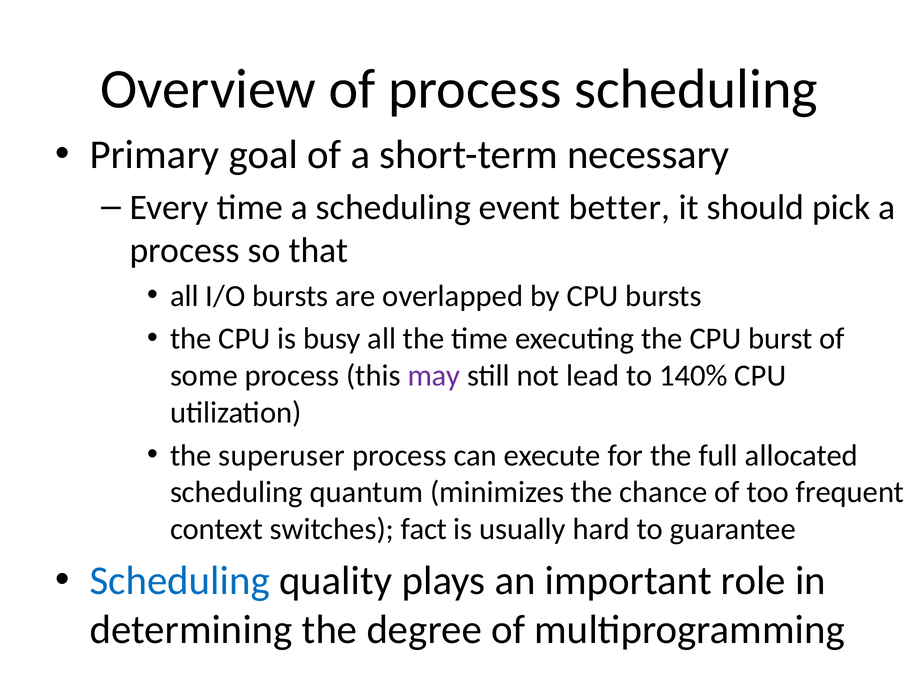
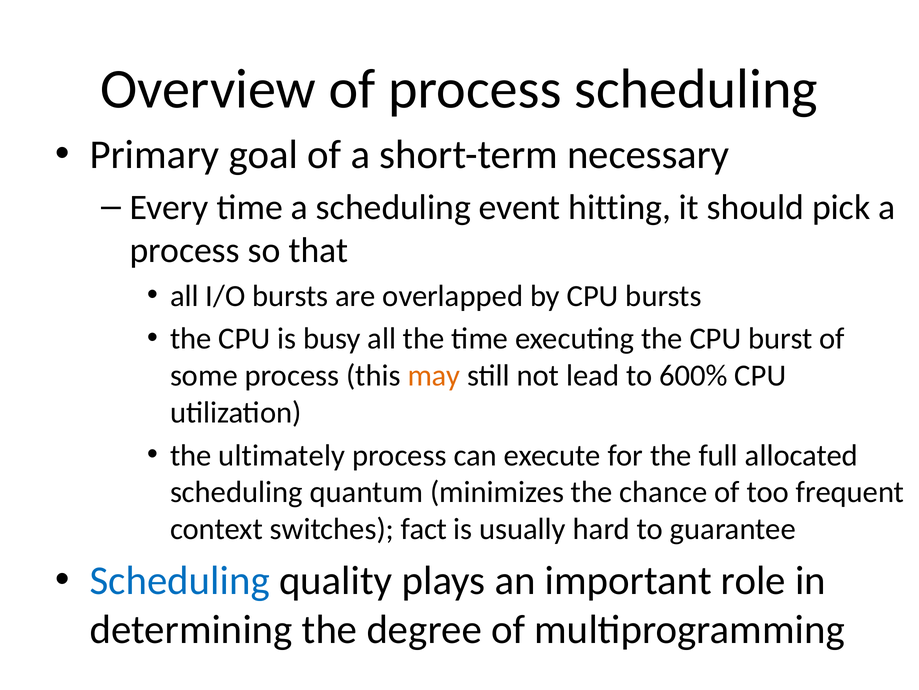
better: better -> hitting (620, 207)
may colour: purple -> orange (434, 375)
140%: 140% -> 600% (693, 375)
superuser: superuser -> ultimately (282, 455)
